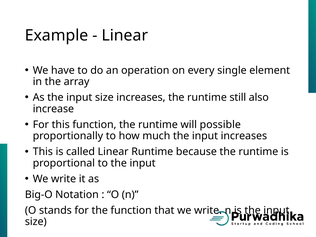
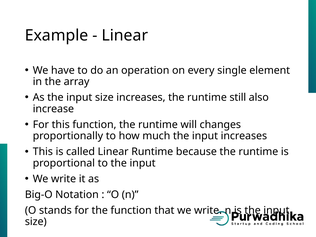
possible: possible -> changes (220, 125)
